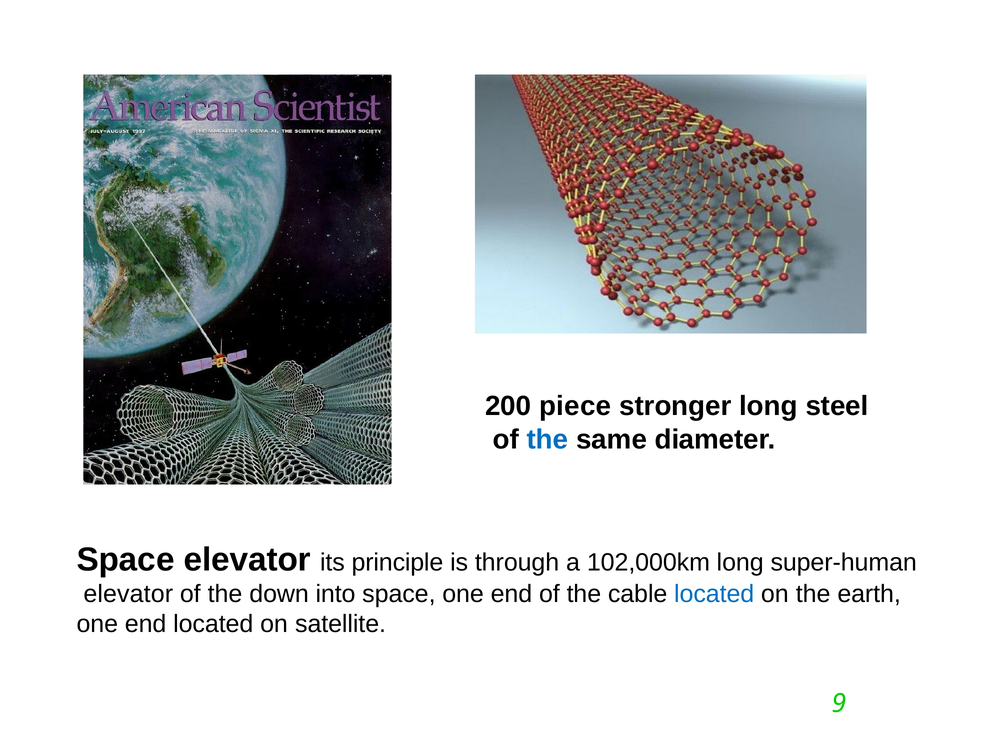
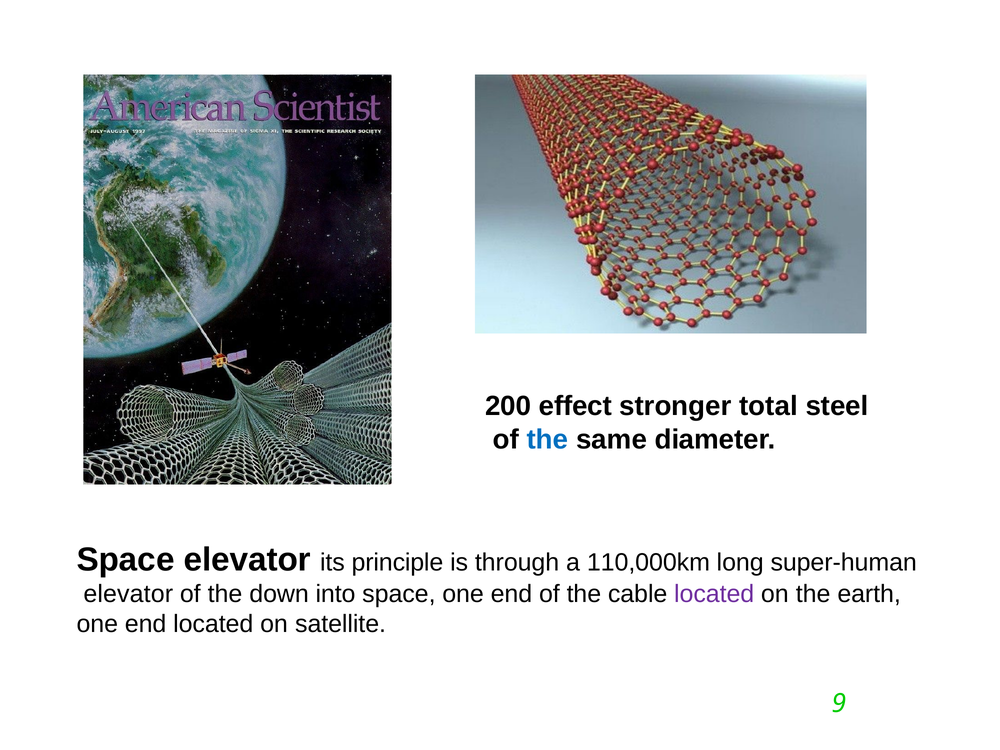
piece: piece -> effect (575, 406)
stronger long: long -> total (768, 406)
102,000km: 102,000km -> 110,000km (648, 563)
located colour: blue -> purple (714, 594)
